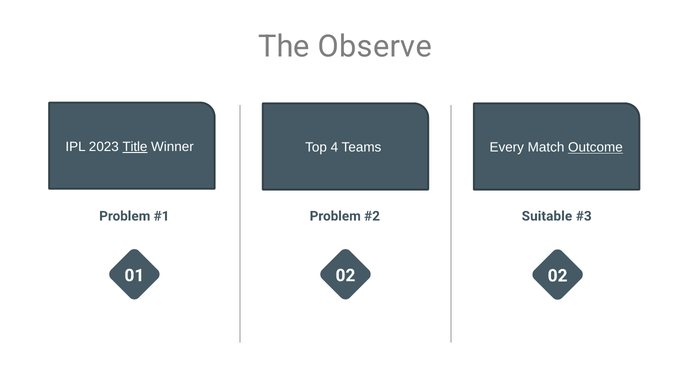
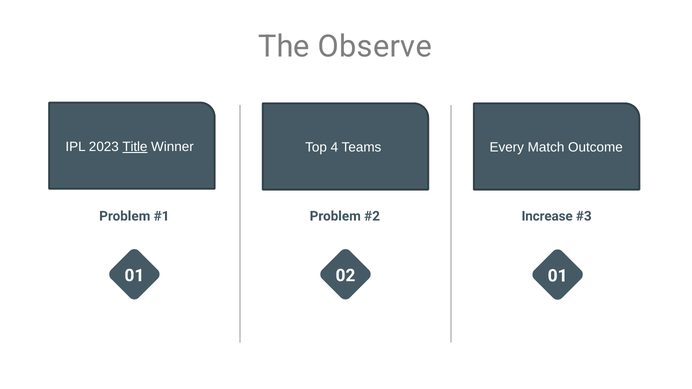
Outcome underline: present -> none (595, 147)
Suitable: Suitable -> Increase (547, 216)
02 02: 02 -> 01 (558, 276)
